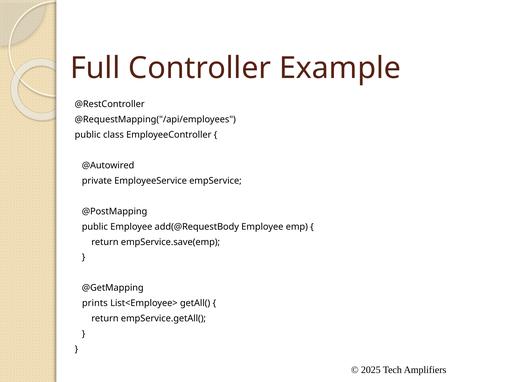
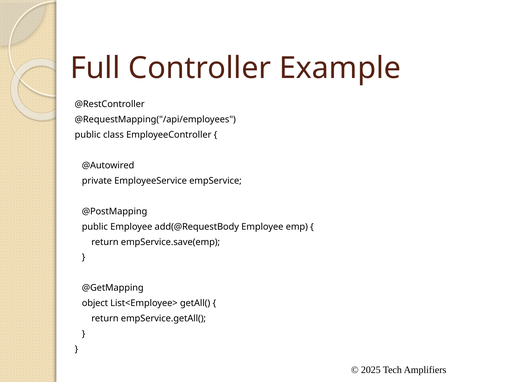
prints: prints -> object (95, 303)
